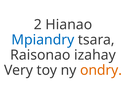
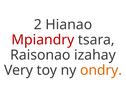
Mpiandry colour: blue -> red (43, 40)
